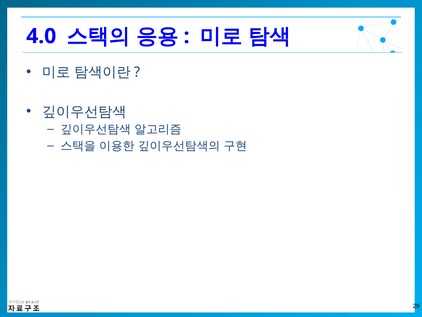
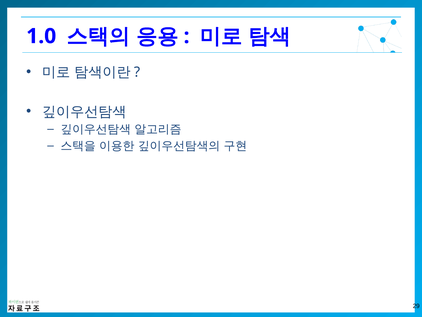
4.0: 4.0 -> 1.0 (41, 36)
